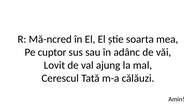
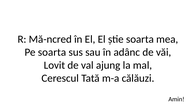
Pe cuptor: cuptor -> soarta (52, 52)
